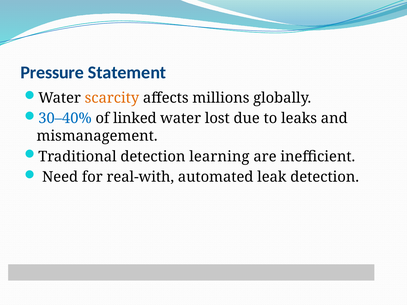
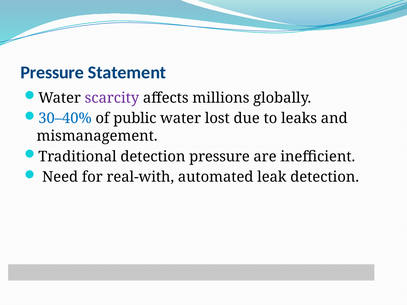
scarcity colour: orange -> purple (112, 98)
linked: linked -> public (135, 119)
detection learning: learning -> pressure (219, 157)
